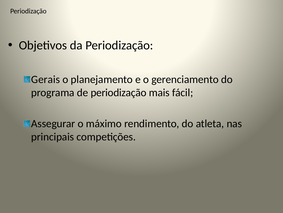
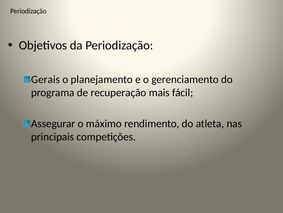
de periodização: periodização -> recuperação (118, 92)
